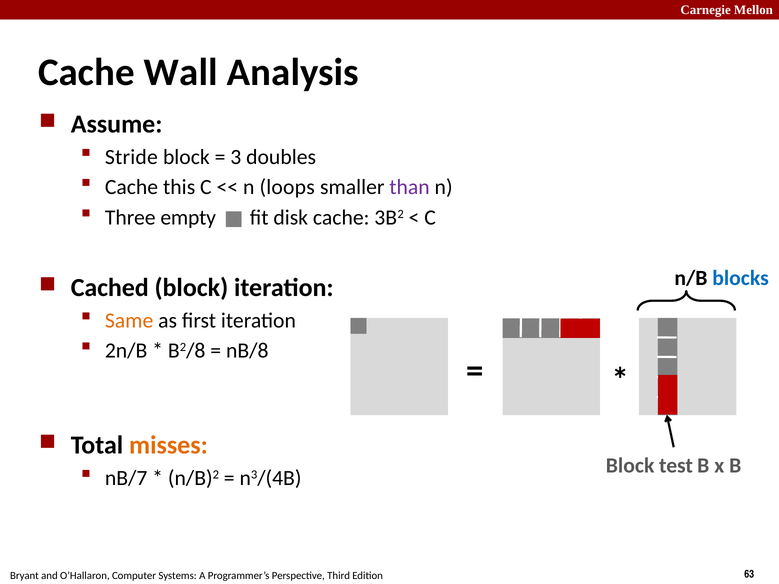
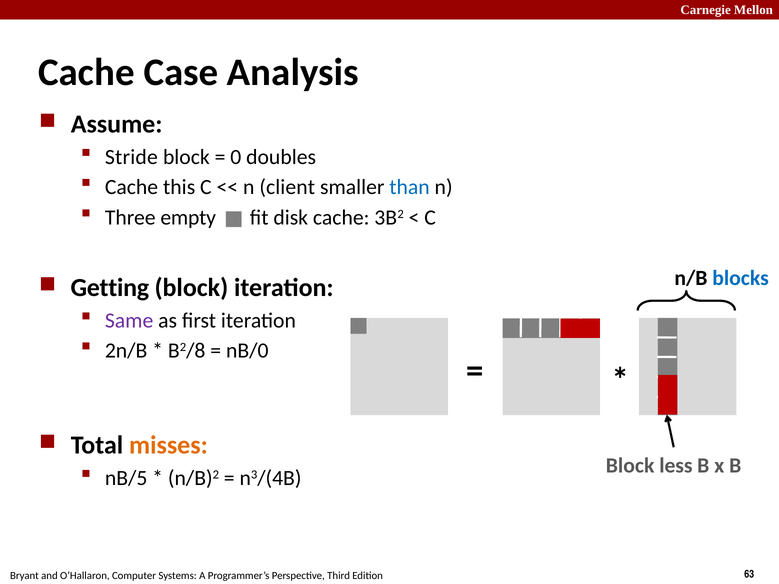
Wall: Wall -> Case (181, 72)
3: 3 -> 0 (236, 157)
loops: loops -> client (287, 187)
than colour: purple -> blue (410, 187)
Cached: Cached -> Getting (110, 288)
Same colour: orange -> purple (129, 321)
nB/8: nB/8 -> nB/0 (247, 351)
test: test -> less (676, 466)
nB/7: nB/7 -> nB/5 (126, 478)
